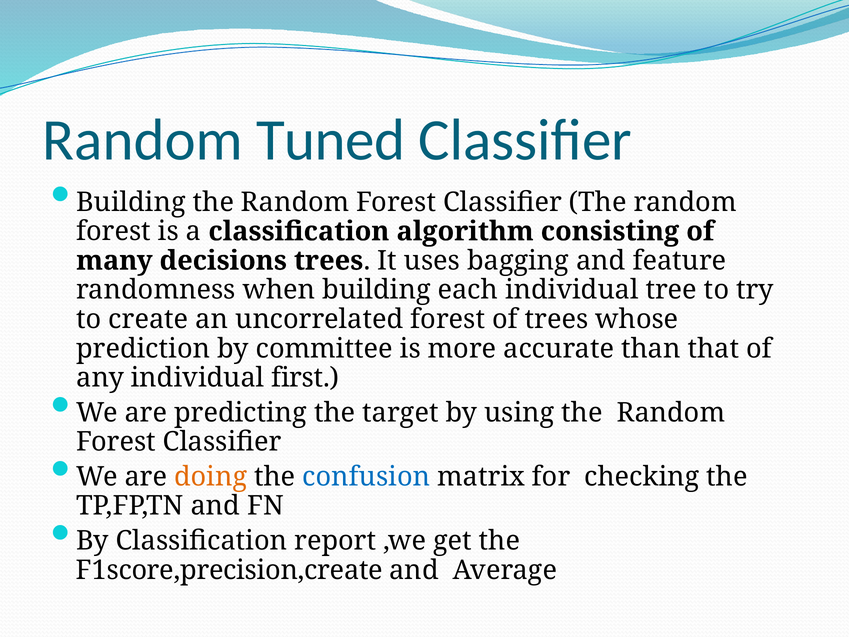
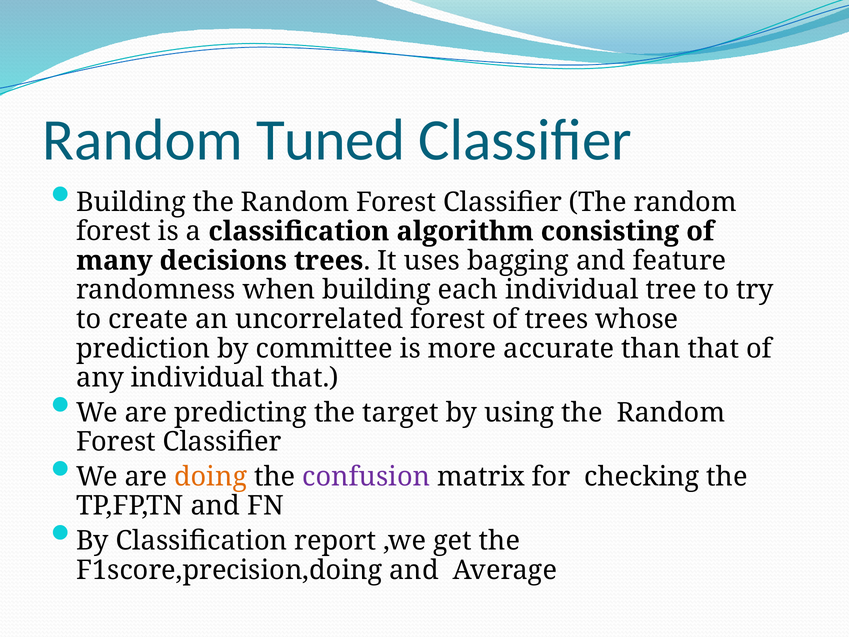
individual first: first -> that (305, 378)
confusion colour: blue -> purple (366, 477)
F1score,precision,create: F1score,precision,create -> F1score,precision,doing (229, 570)
